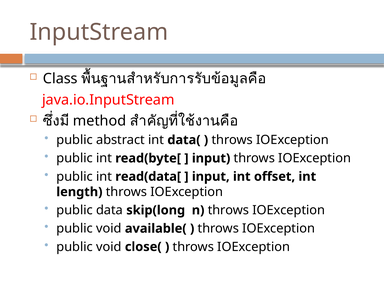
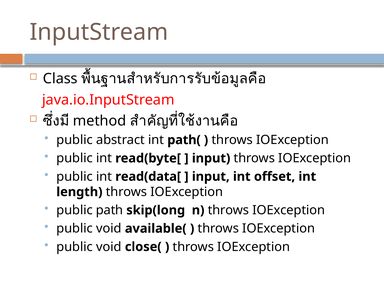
data(: data( -> path( (184, 140)
data: data -> path (110, 210)
